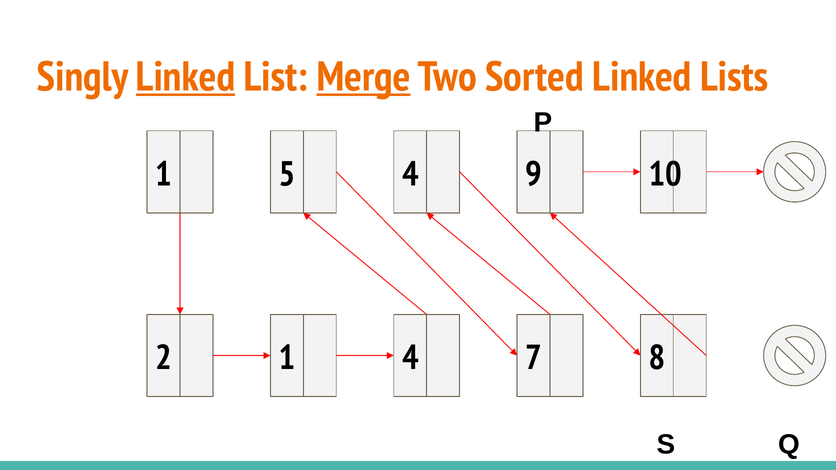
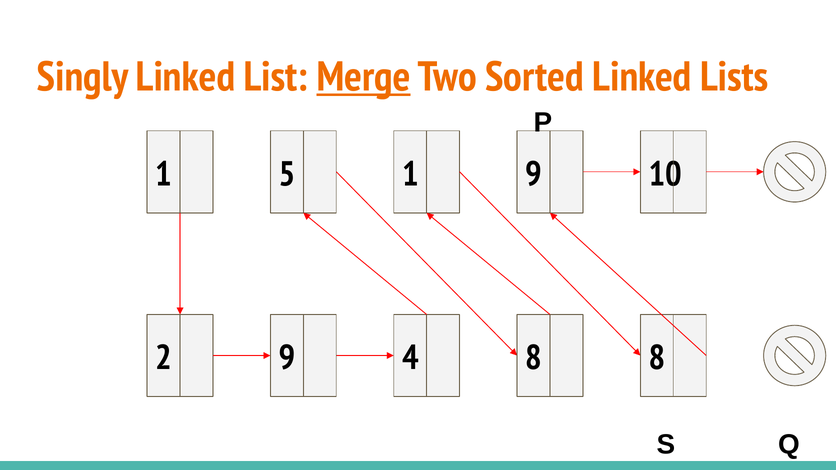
Linked underline: present -> none (186, 77)
5 4: 4 -> 1 (410, 174)
2 1: 1 -> 9 (287, 358)
4 7: 7 -> 8 (534, 358)
